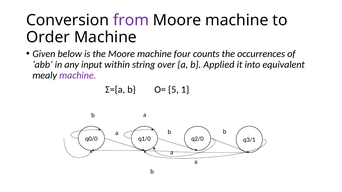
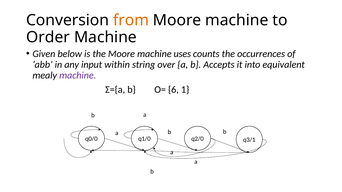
from colour: purple -> orange (131, 20)
four: four -> uses (182, 54)
Applied: Applied -> Accepts (219, 65)
5: 5 -> 6 (173, 90)
